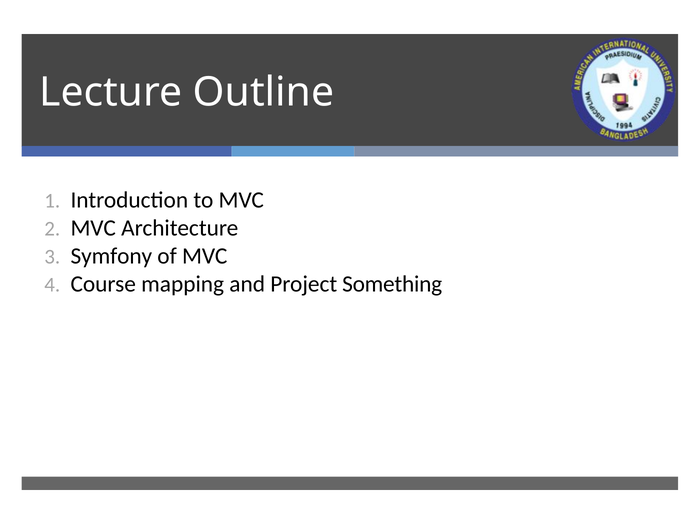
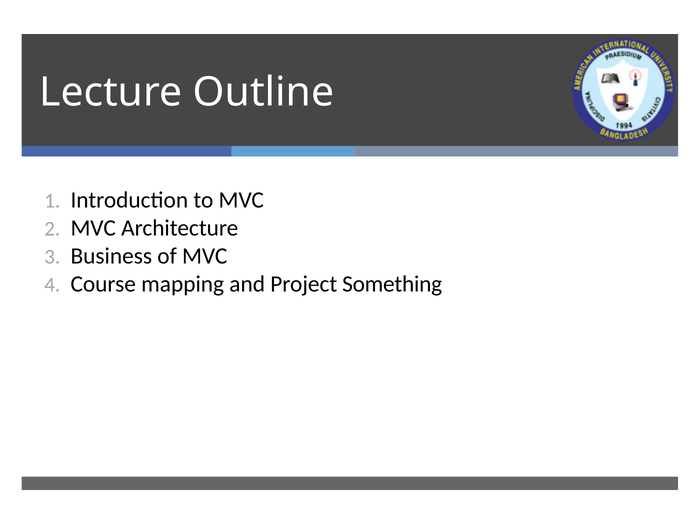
Symfony: Symfony -> Business (111, 256)
